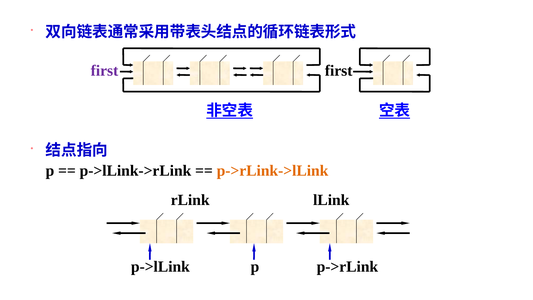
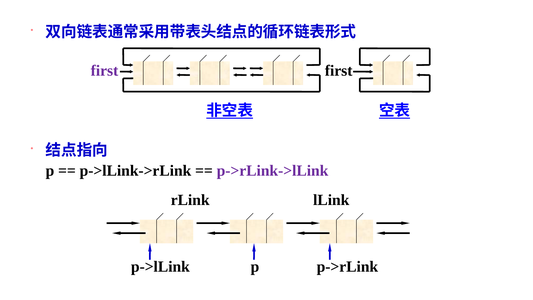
p->rLink->lLink colour: orange -> purple (273, 171)
